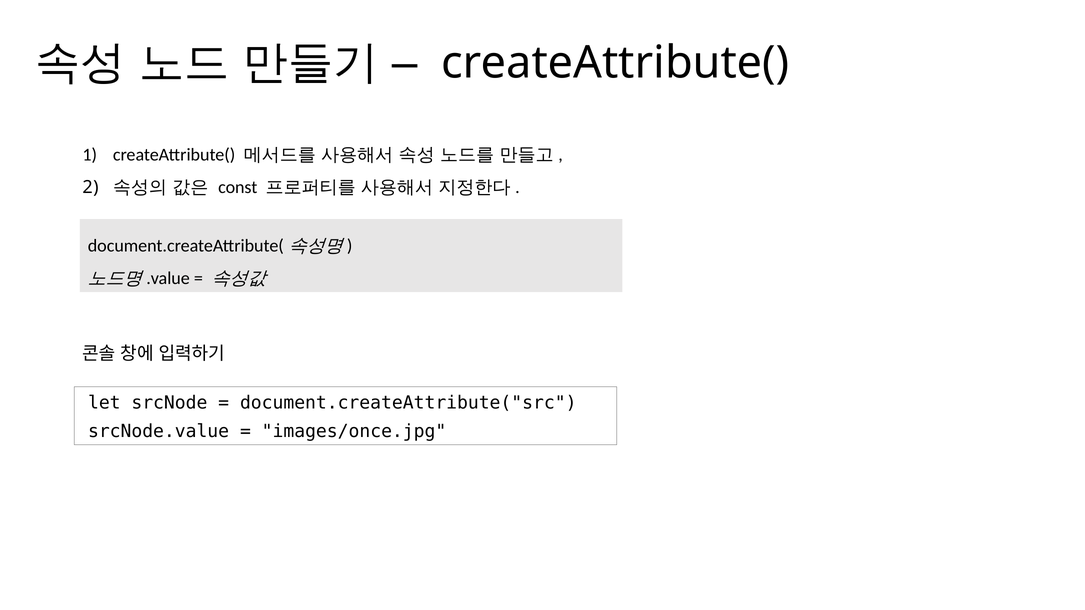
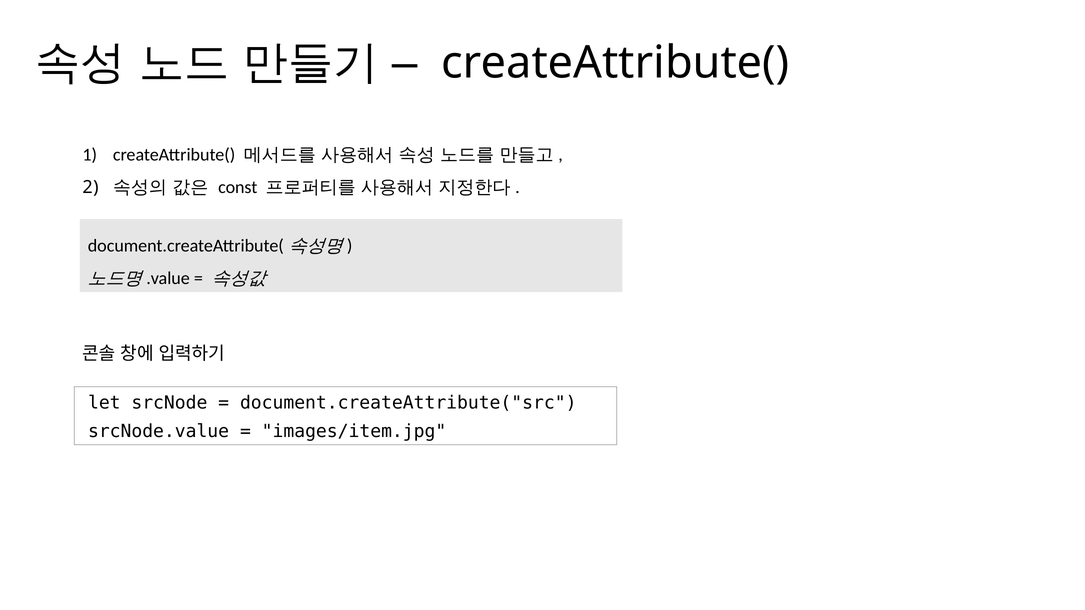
images/once.jpg: images/once.jpg -> images/item.jpg (354, 431)
